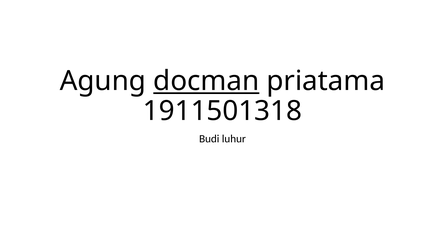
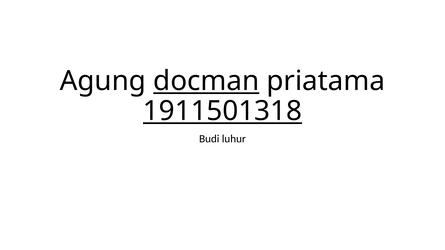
1911501318 underline: none -> present (223, 111)
